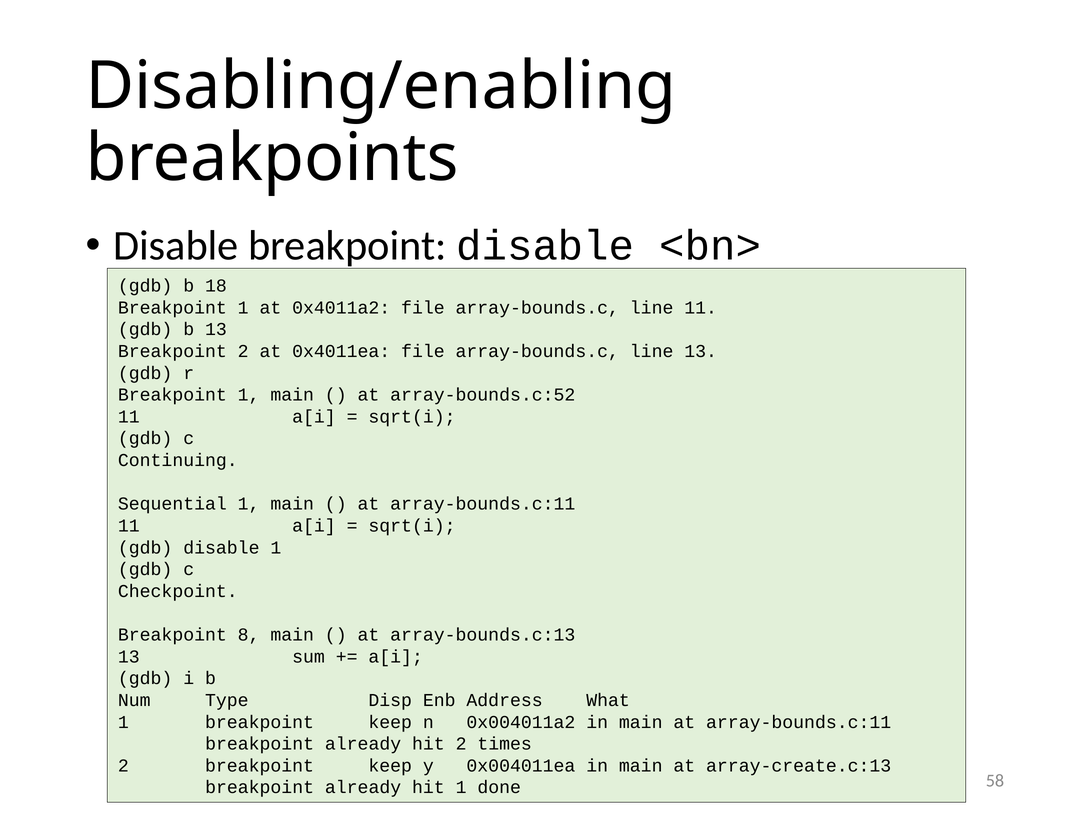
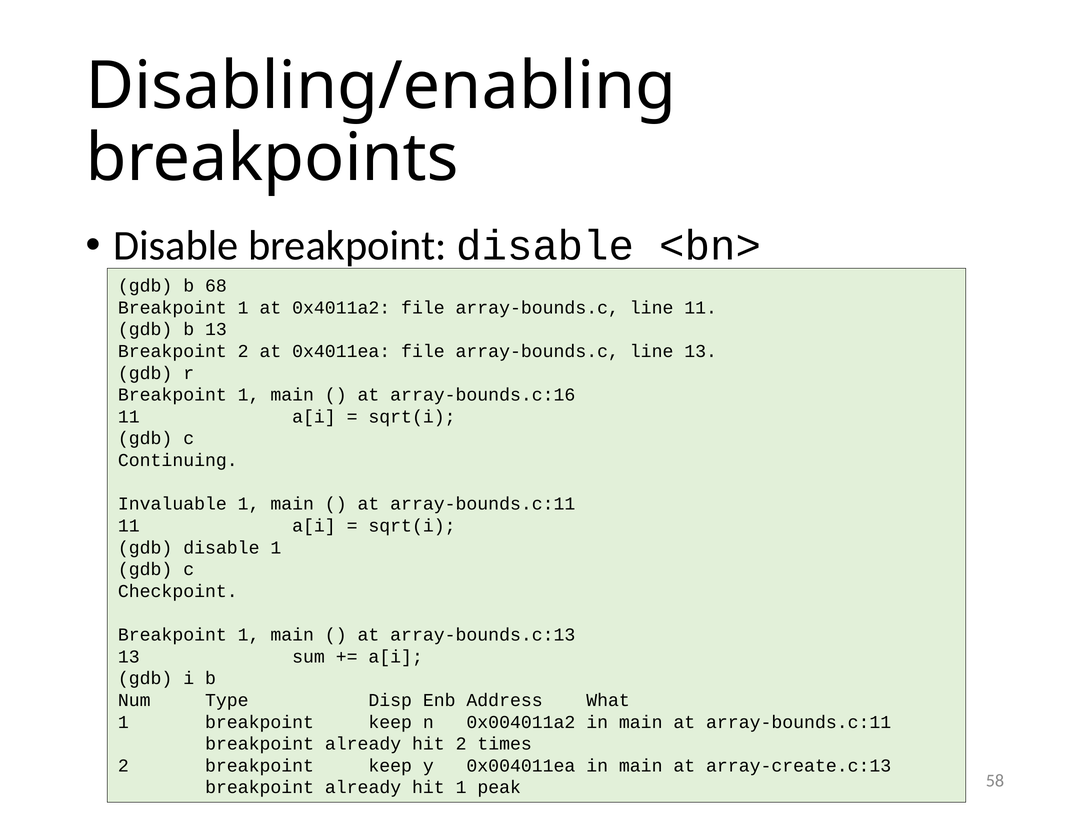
18: 18 -> 68 (216, 286)
array-bounds.c:52: array-bounds.c:52 -> array-bounds.c:16 (483, 395)
Sequential: Sequential -> Invaluable (172, 504)
8: 8 -> 1 (249, 634)
done: done -> peak (499, 787)
